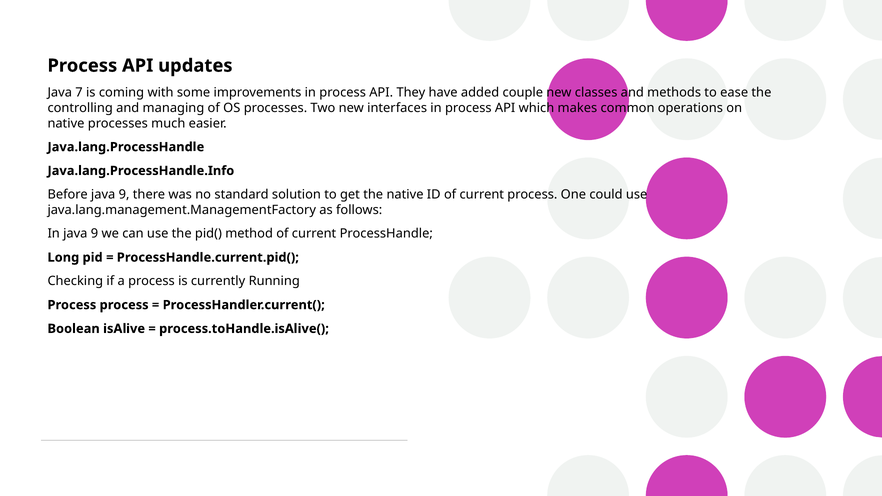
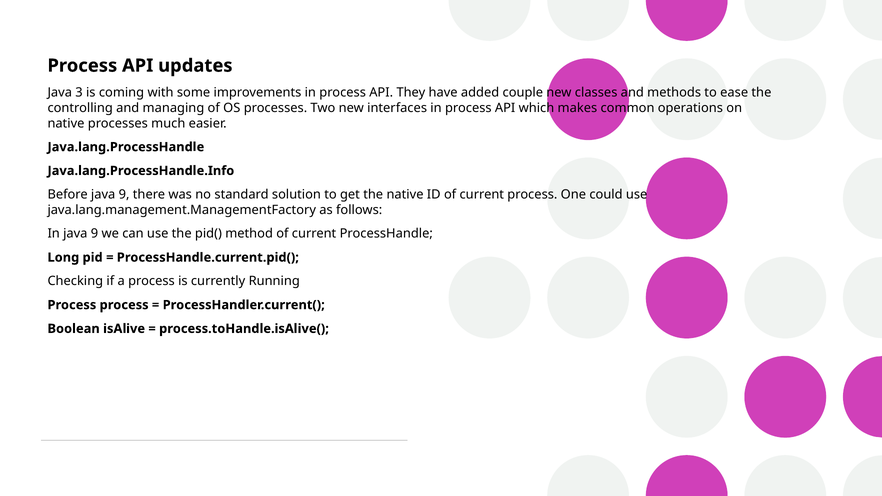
7: 7 -> 3 (79, 92)
